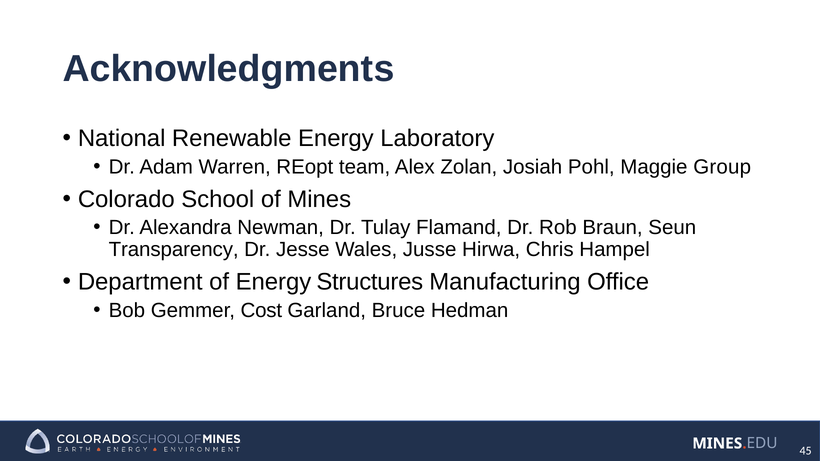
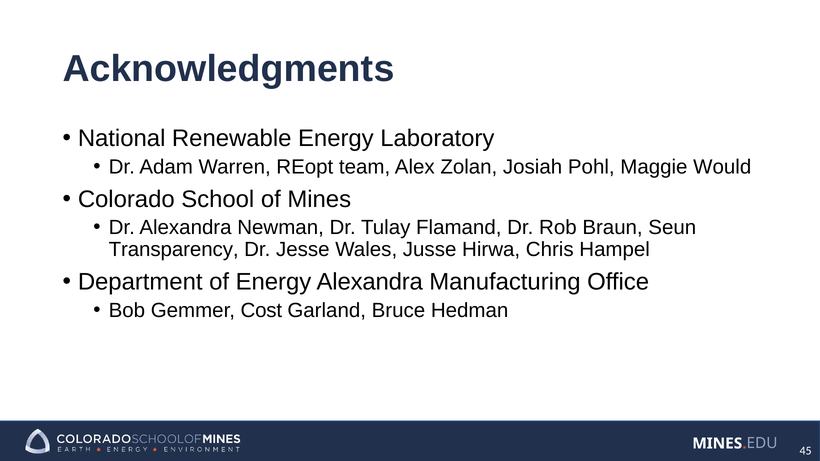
Group: Group -> Would (722, 167)
Energy Structures: Structures -> Alexandra (370, 282)
